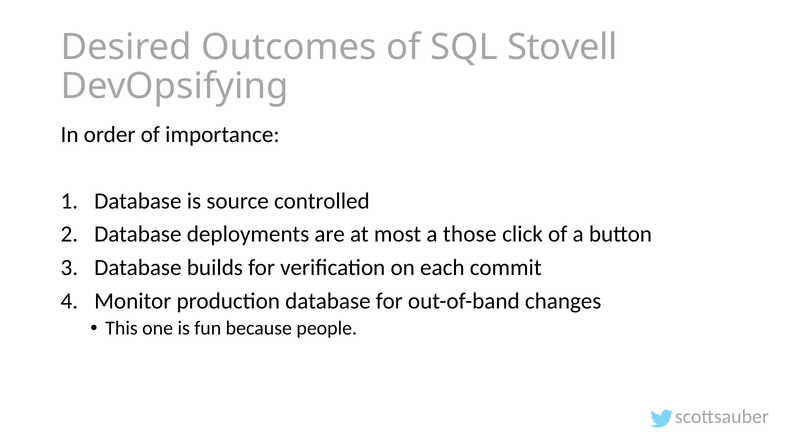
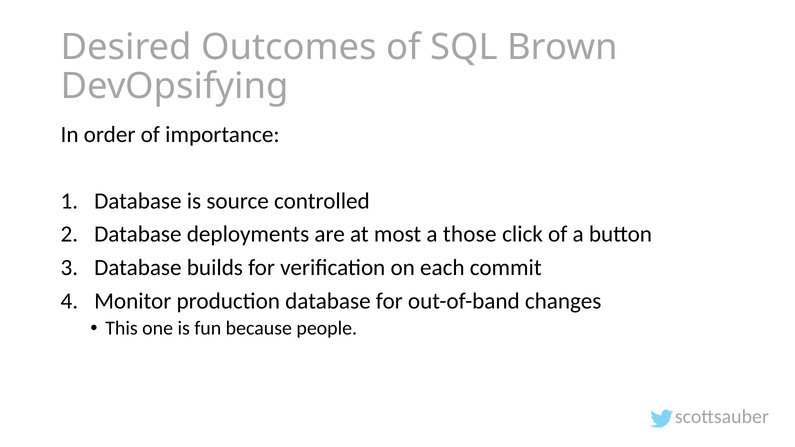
Stovell: Stovell -> Brown (562, 47)
